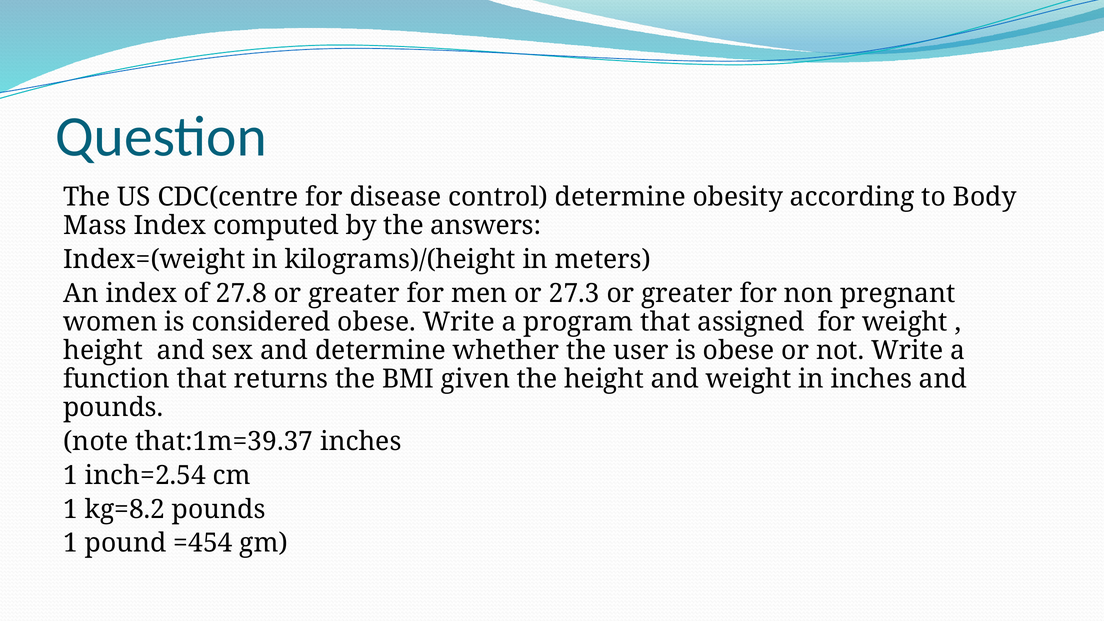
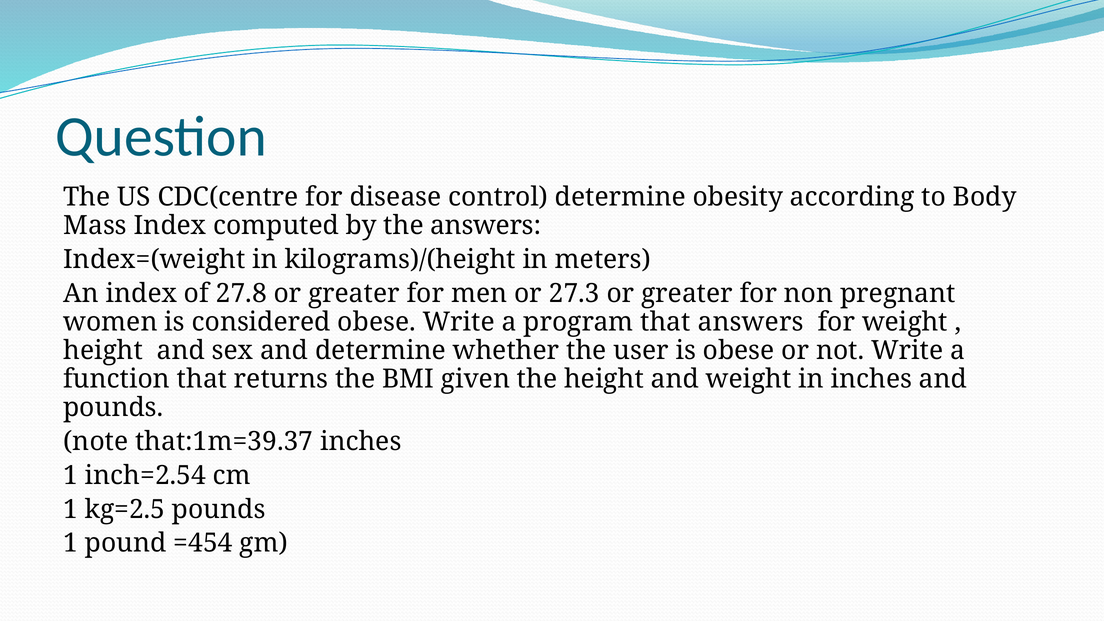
that assigned: assigned -> answers (751, 322)
kg=8.2: kg=8.2 -> kg=2.5 (125, 509)
